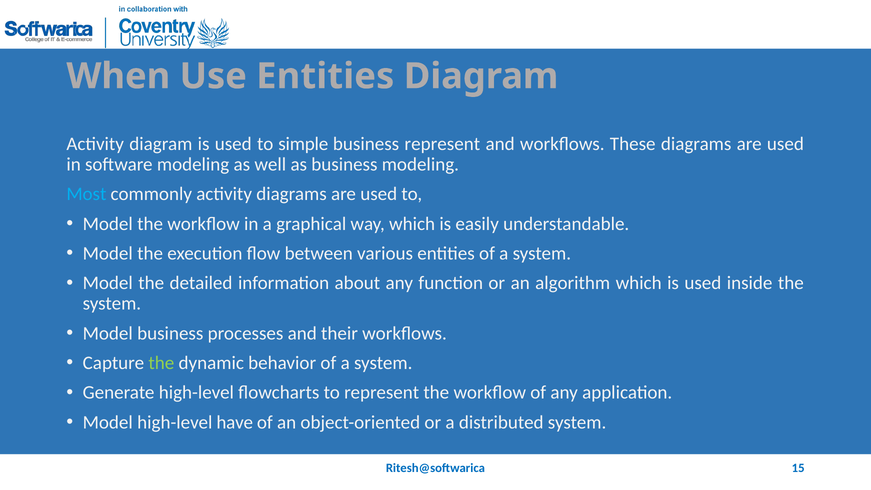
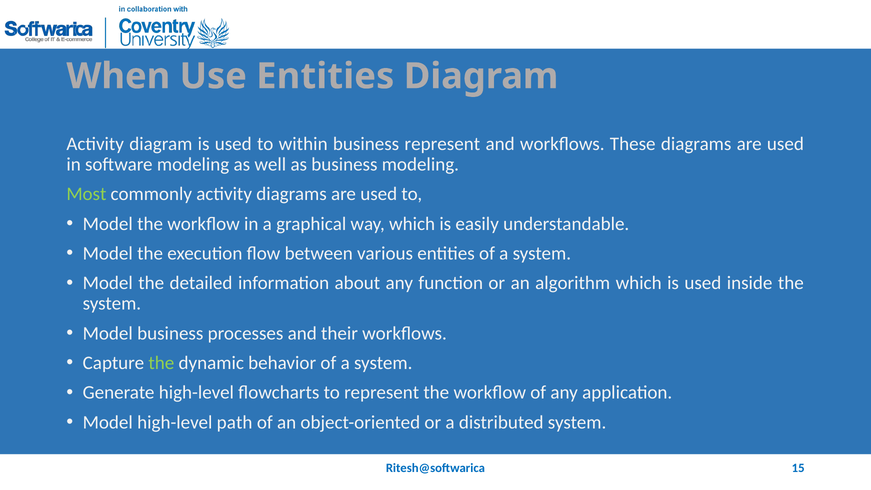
simple: simple -> within (303, 144)
Most colour: light blue -> light green (86, 194)
have: have -> path (235, 422)
